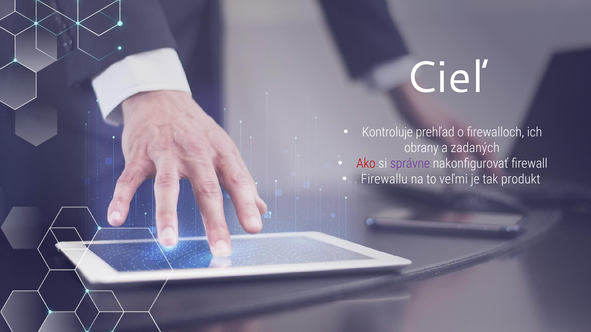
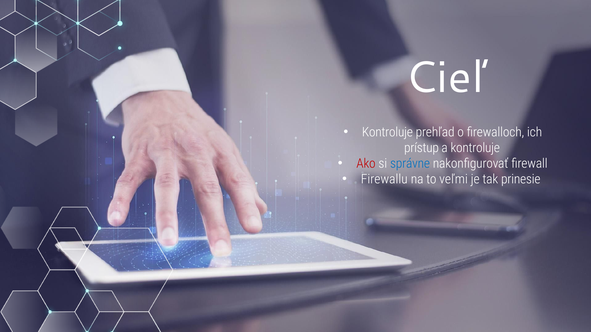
obrany: obrany -> prístup (421, 148)
a zadaných: zadaných -> kontroluje (475, 148)
správne colour: purple -> blue (410, 164)
produkt: produkt -> prinesie (521, 180)
